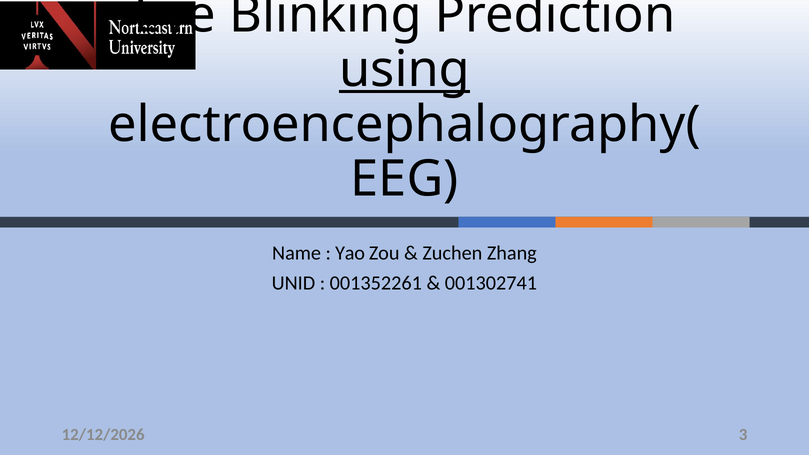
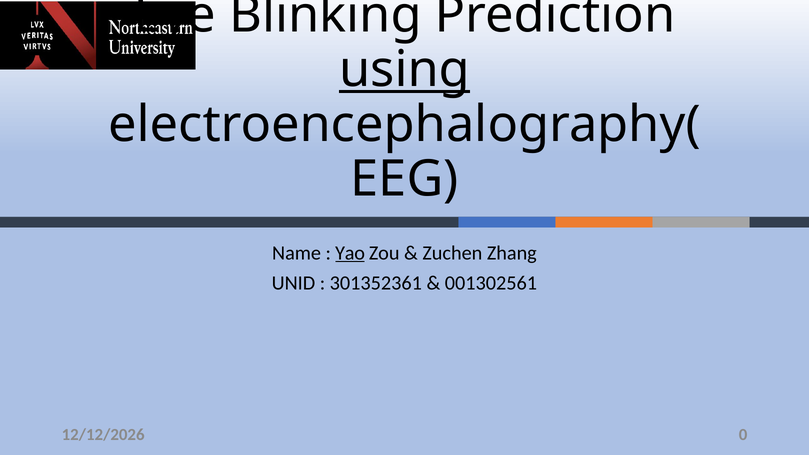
Yao underline: none -> present (350, 253)
001352261: 001352261 -> 301352361 (376, 283)
001302741: 001302741 -> 001302561 (491, 283)
3: 3 -> 0 (743, 435)
